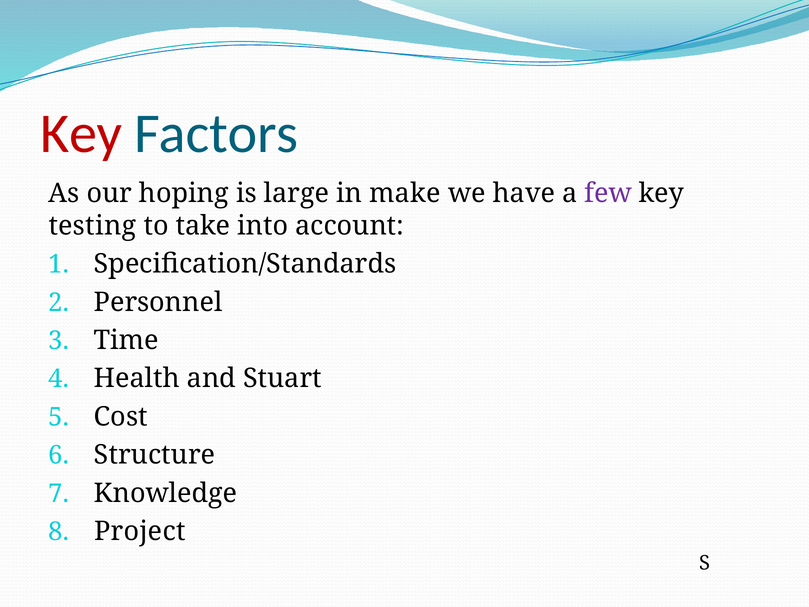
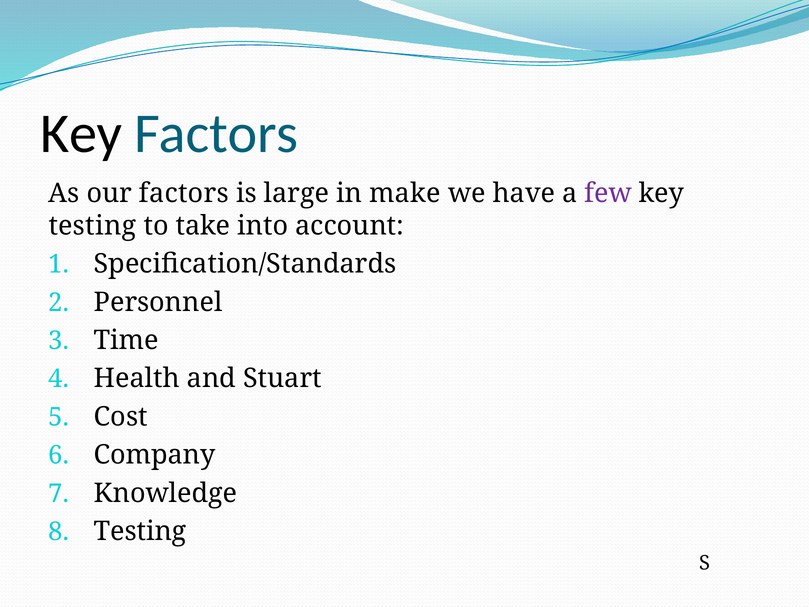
Key colour: red -> black (81, 134)
our hoping: hoping -> factors (184, 193)
Structure: Structure -> Company (155, 455)
Project: Project -> Testing (140, 531)
